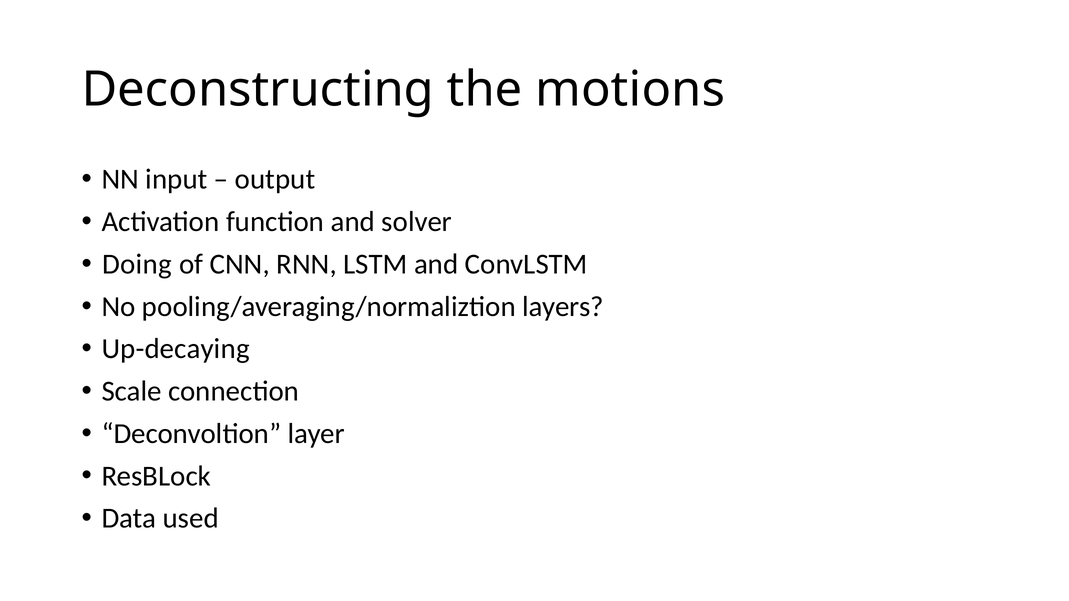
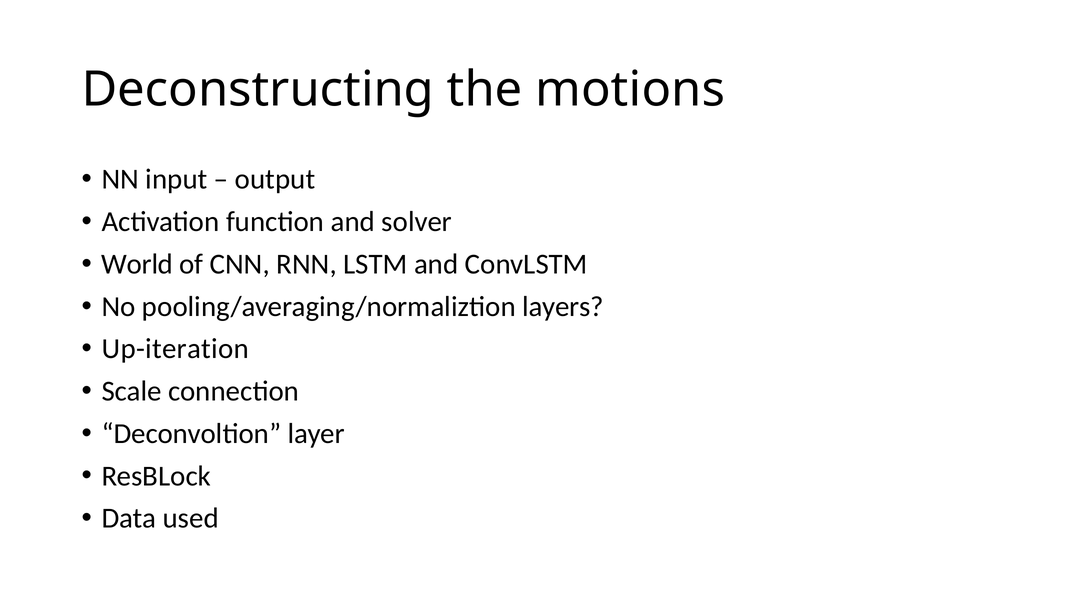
Doing: Doing -> World (137, 264)
Up-decaying: Up-decaying -> Up-iteration (175, 349)
